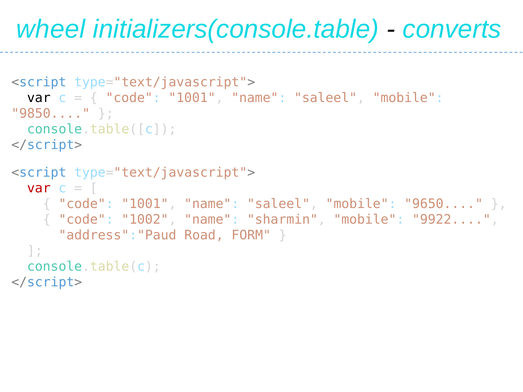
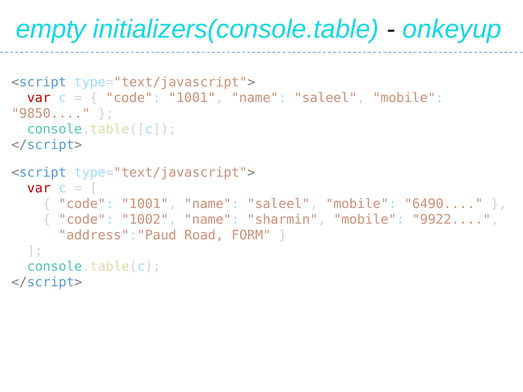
wheel: wheel -> empty (51, 29)
converts: converts -> onkeyup (452, 29)
var colour: black -> red (39, 98)
9650: 9650 -> 6490 (444, 204)
